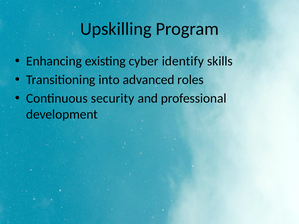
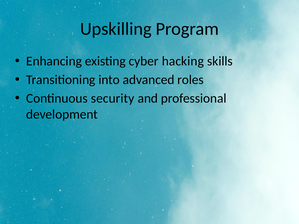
identify: identify -> hacking (183, 61)
